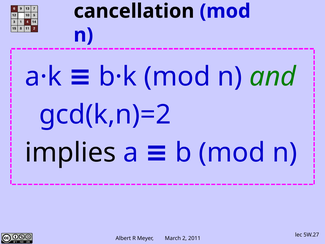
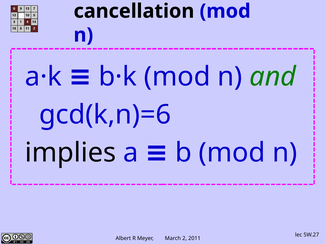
gcd(k,n)=2: gcd(k,n)=2 -> gcd(k,n)=6 (105, 115)
